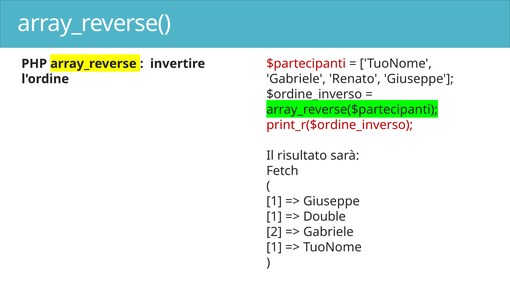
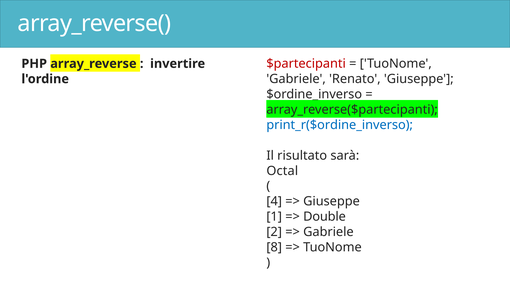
print_r($ordine_inverso colour: red -> blue (340, 125)
Fetch: Fetch -> Octal (282, 171)
1: 1 -> 4 (274, 201)
1: 1 -> 8 (274, 247)
